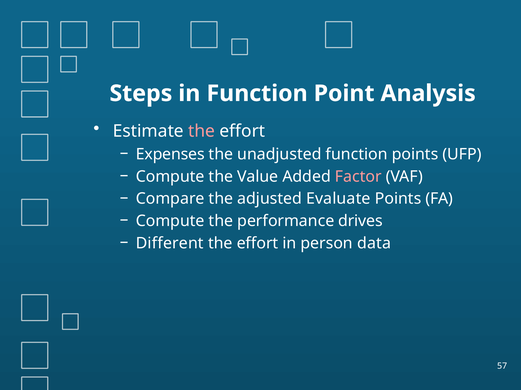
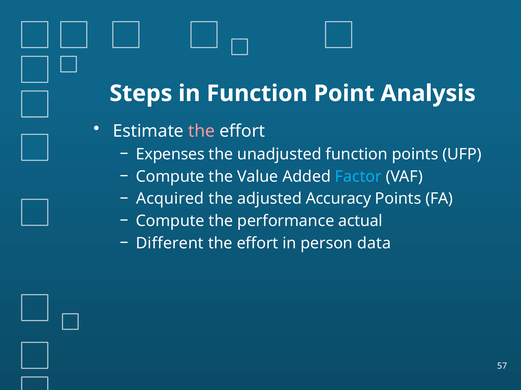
Factor colour: pink -> light blue (358, 177)
Compare: Compare -> Acquired (170, 199)
Evaluate: Evaluate -> Accuracy (338, 199)
drives: drives -> actual (360, 221)
